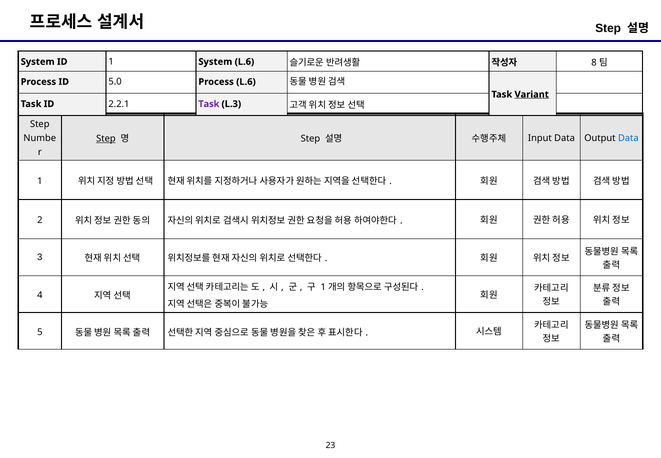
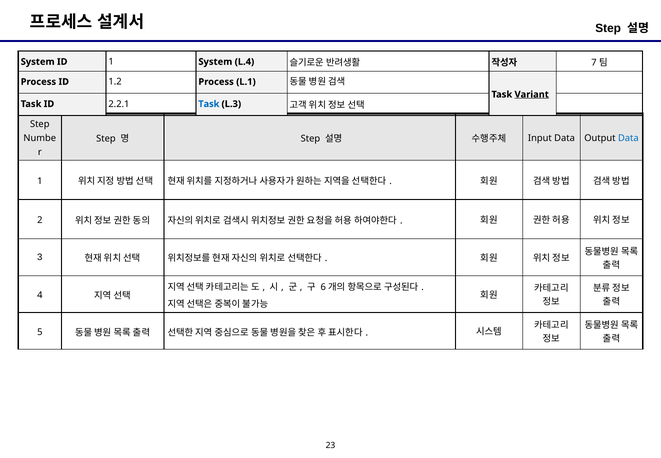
System L.6: L.6 -> L.4 (244, 62)
8: 8 -> 7 (594, 63)
5.0: 5.0 -> 1.2 (115, 82)
Process L.6: L.6 -> L.1 (246, 82)
Task colour: purple -> blue (209, 104)
Step underline: present -> none (106, 138)
1: 1 -> 6 (323, 287)
